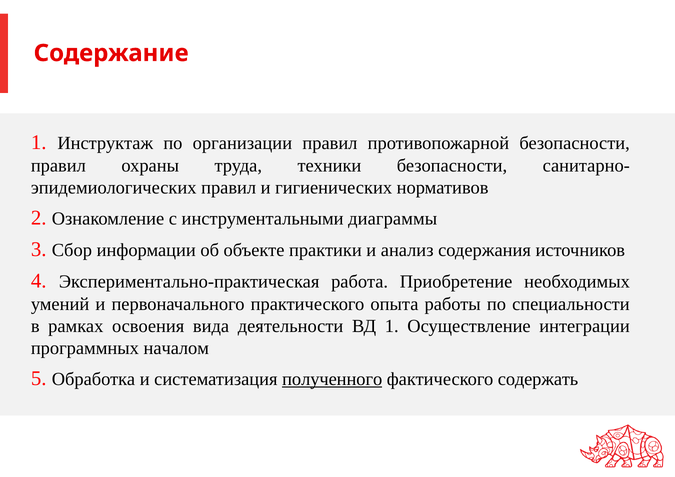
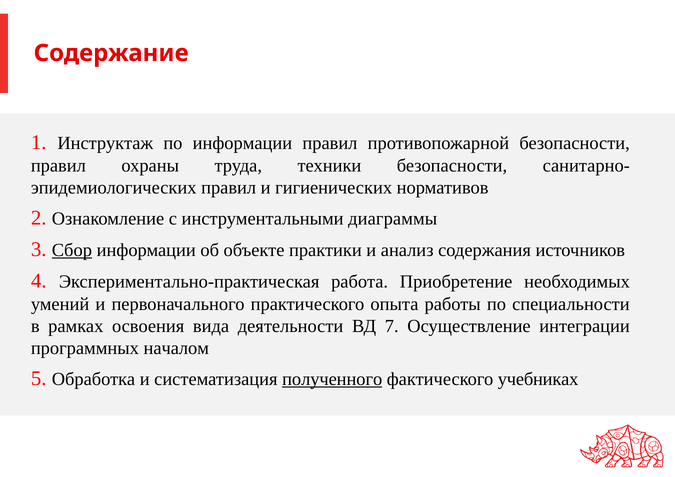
по организации: организации -> информации (242, 143)
Сбор underline: none -> present (72, 250)
ВД 1: 1 -> 7 (392, 326)
содержать: содержать -> учебниках (538, 379)
